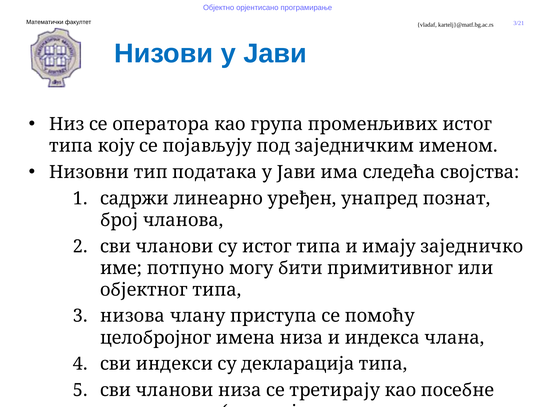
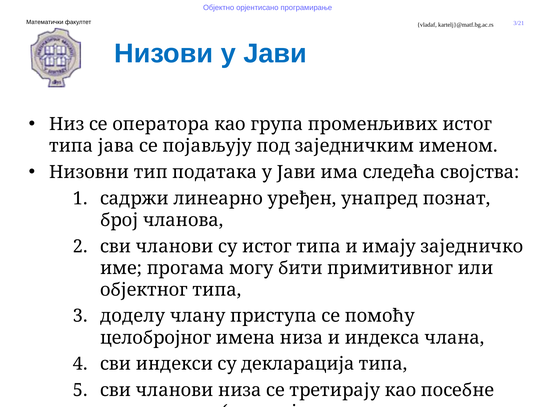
коју: коју -> јава (116, 146)
потпуно: потпуно -> прогама (186, 268)
низова: низова -> доделу (133, 316)
